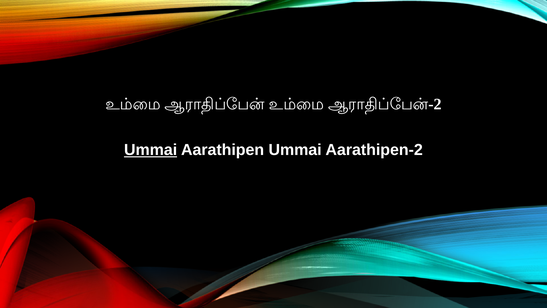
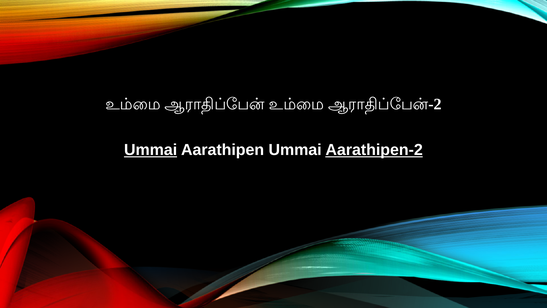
Aarathipen-2 underline: none -> present (374, 150)
